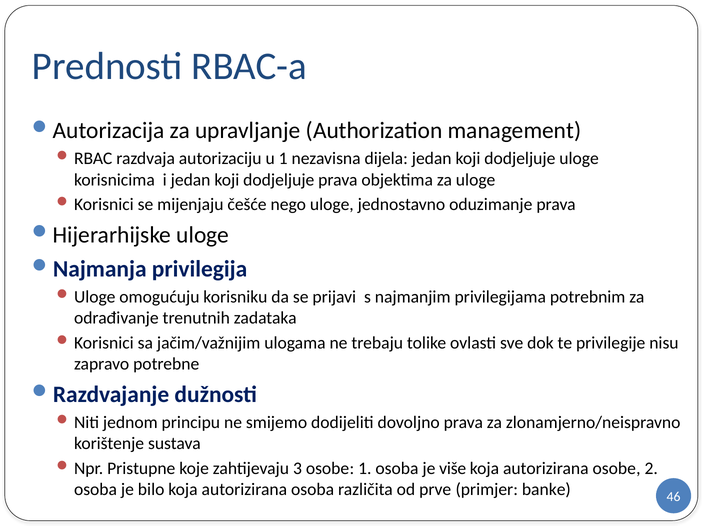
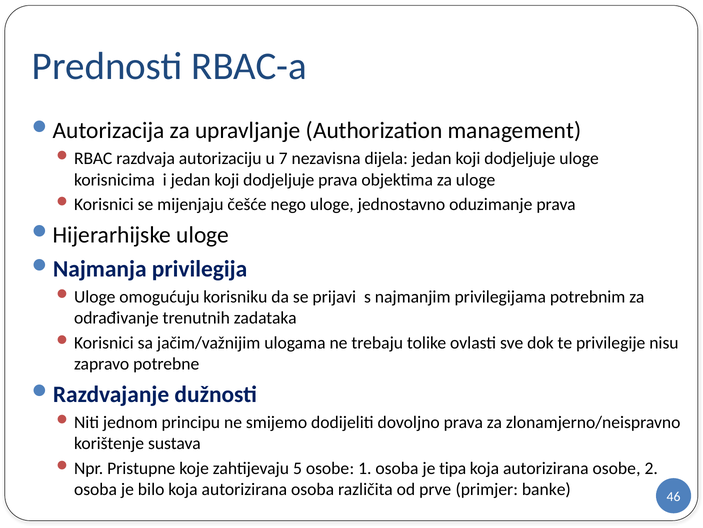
u 1: 1 -> 7 (283, 158)
3: 3 -> 5 (297, 468)
više: više -> tipa (453, 468)
